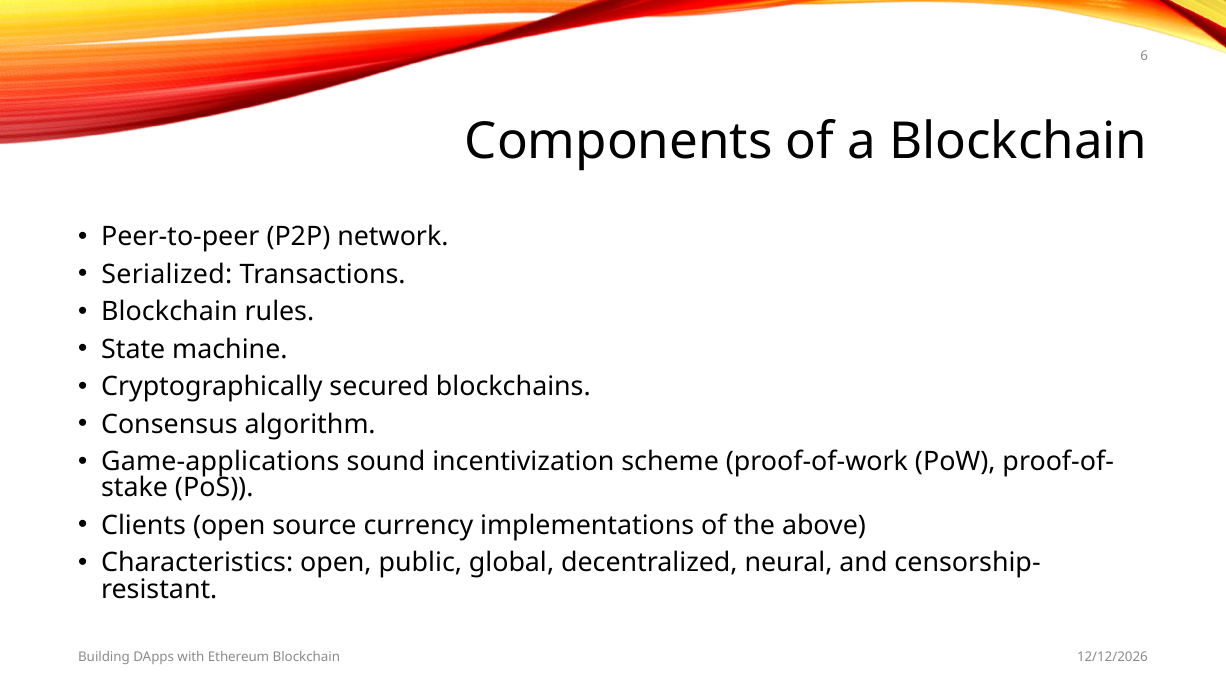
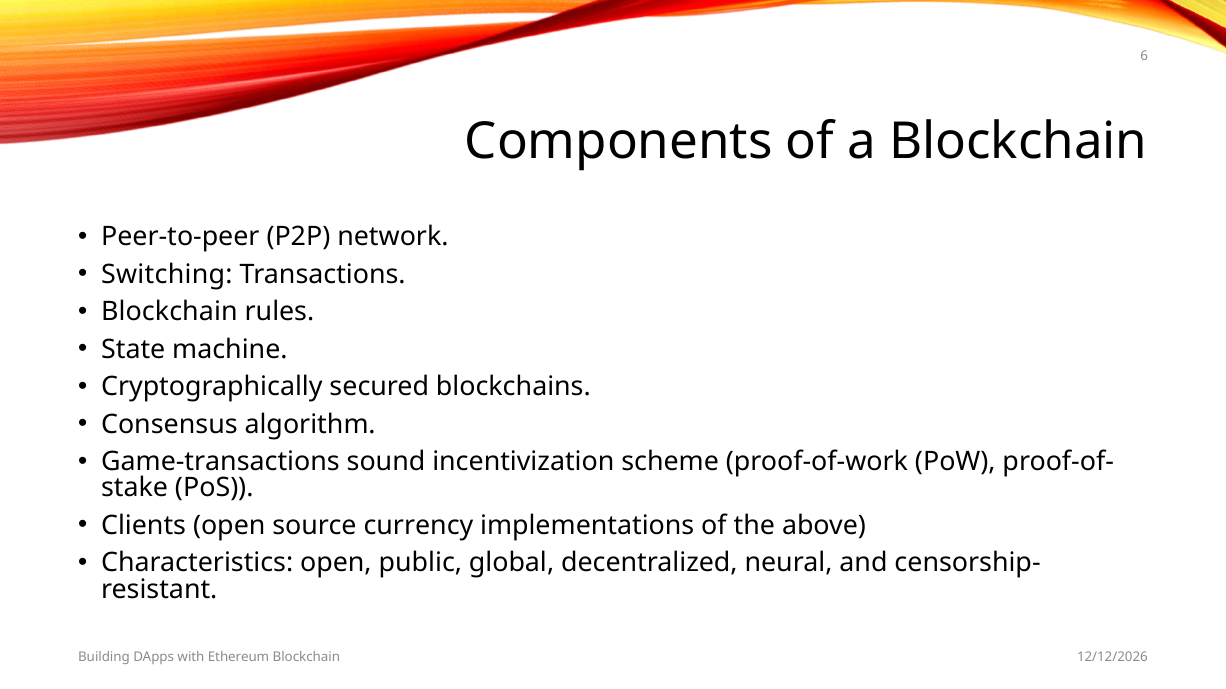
Serialized: Serialized -> Switching (167, 275)
Game-applications: Game-applications -> Game-transactions (220, 463)
